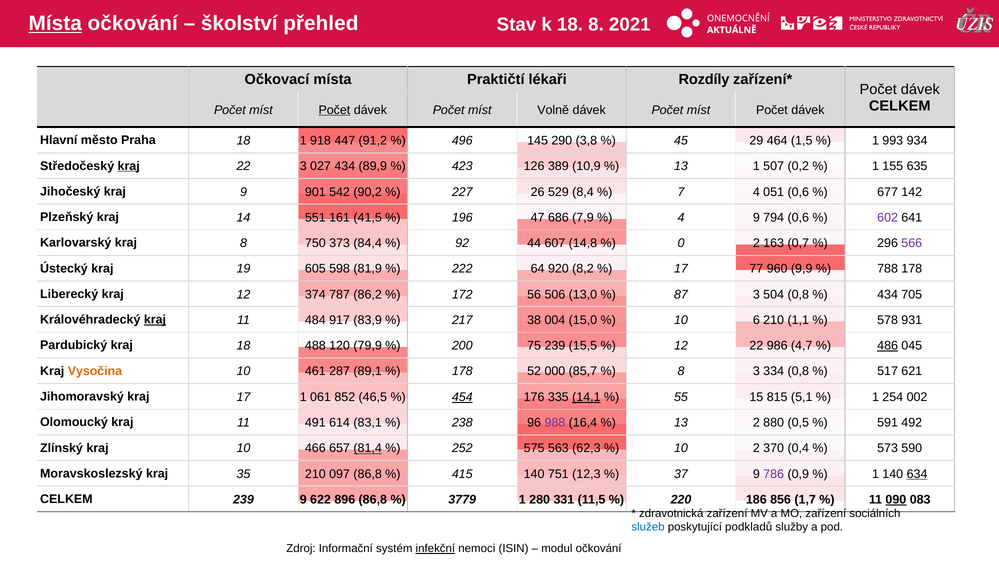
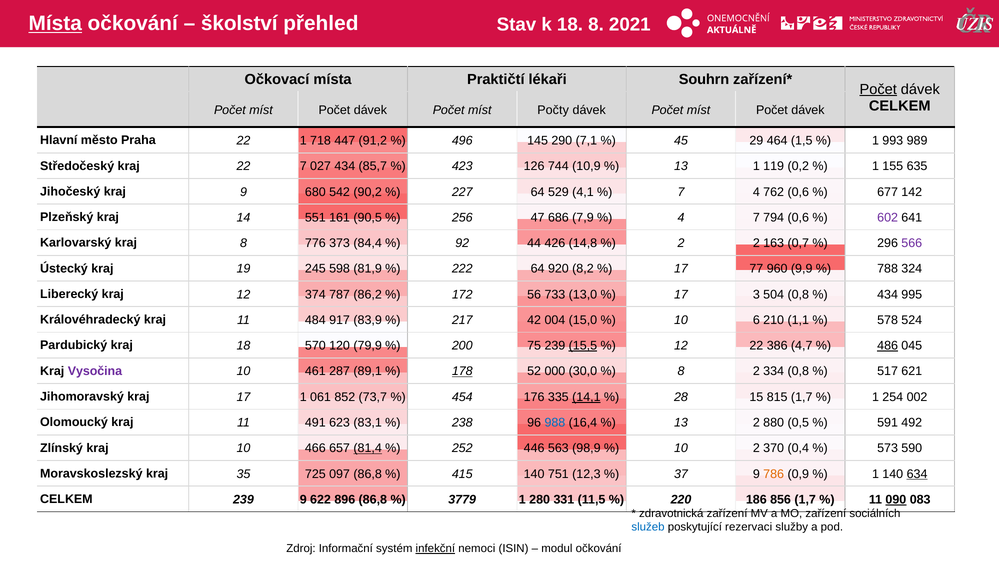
Rozdíly: Rozdíly -> Souhrn (704, 80)
Počet underline: none -> present (878, 89)
Počet underline: present -> none (334, 110)
Volně: Volně -> Počty (553, 110)
Praha 18: 18 -> 22 (243, 141)
918: 918 -> 718 (321, 141)
3,8: 3,8 -> 7,1 (586, 141)
934: 934 -> 989 (917, 141)
kraj underline: present -> none (129, 166)
22 3: 3 -> 7 (303, 166)
89,9: 89,9 -> 85,7 (373, 166)
389: 389 -> 744 (558, 166)
507: 507 -> 119 (774, 166)
901: 901 -> 680 (315, 192)
227 26: 26 -> 64 (538, 192)
8,4: 8,4 -> 4,1 (583, 192)
051: 051 -> 762 (774, 192)
41,5: 41,5 -> 90,5 (368, 218)
196: 196 -> 256 (462, 218)
4 9: 9 -> 7 (756, 218)
750: 750 -> 776 (315, 243)
607: 607 -> 426 (555, 243)
0: 0 -> 2 (681, 243)
605: 605 -> 245 (315, 269)
788 178: 178 -> 324 (912, 269)
506: 506 -> 733 (555, 294)
87: 87 -> 17 (681, 294)
705: 705 -> 995 (912, 294)
kraj underline: present -> none (155, 320)
38: 38 -> 42 (534, 320)
931: 931 -> 524 (912, 320)
488: 488 -> 570 (315, 346)
15,5 underline: none -> present (583, 346)
986: 986 -> 386 (777, 346)
Vysočina colour: orange -> purple (95, 371)
178 underline: none -> present (462, 371)
85,7: 85,7 -> 30,0 (583, 371)
8 3: 3 -> 2 (756, 371)
46,5: 46,5 -> 73,7 (373, 397)
454 underline: present -> none (462, 397)
55: 55 -> 28 (681, 397)
815 5,1: 5,1 -> 1,7 (802, 397)
614: 614 -> 623 (340, 423)
988 colour: purple -> blue (555, 423)
575: 575 -> 446 (534, 448)
62,3: 62,3 -> 98,9 (586, 448)
35 210: 210 -> 725 (315, 474)
786 colour: purple -> orange (774, 474)
podkladů: podkladů -> rezervaci (749, 527)
